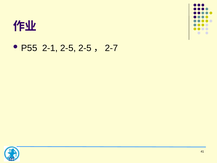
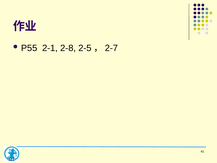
2-1 2-5: 2-5 -> 2-8 (68, 48)
